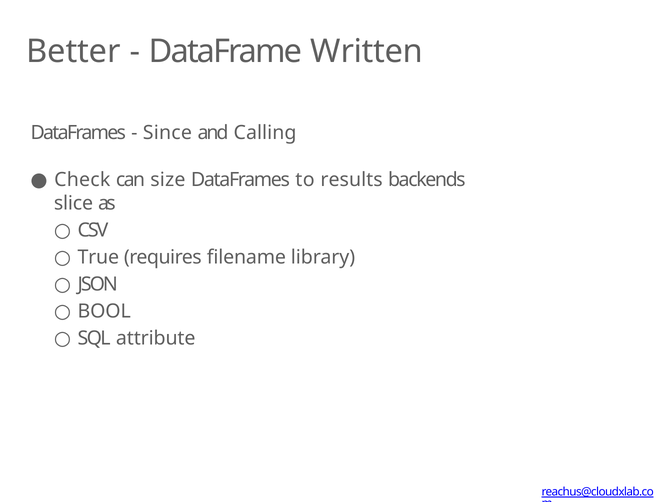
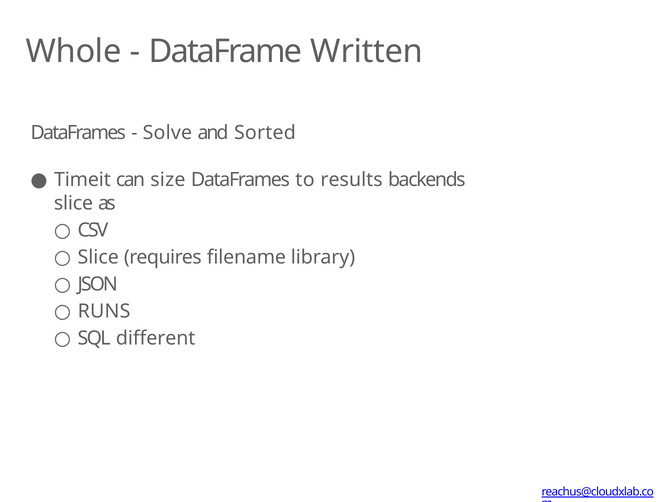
Better: Better -> Whole (74, 51)
Since: Since -> Solve (167, 133)
Calling: Calling -> Sorted (265, 133)
Check: Check -> Timeit (82, 180)
True: True -> Slice (98, 257)
BOOL: BOOL -> RUNS (104, 311)
attribute: attribute -> different (156, 338)
